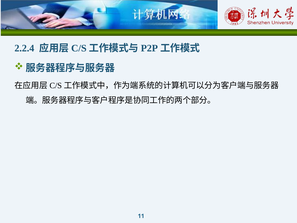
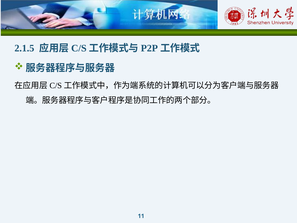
2.2.4: 2.2.4 -> 2.1.5 (24, 48)
